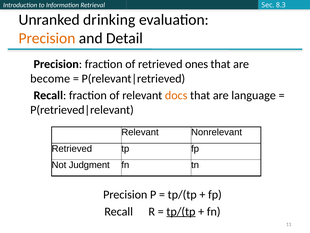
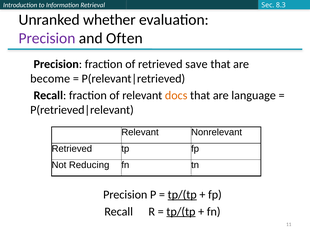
drinking: drinking -> whether (109, 20)
Precision colour: orange -> purple (47, 38)
Detail: Detail -> Often (124, 38)
ones: ones -> save (196, 64)
Judgment: Judgment -> Reducing (89, 165)
tp/(tp underline: none -> present (182, 194)
